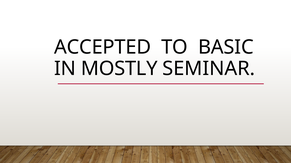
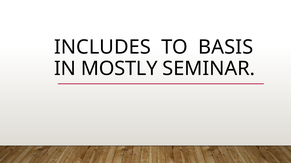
ACCEPTED: ACCEPTED -> INCLUDES (102, 47)
BASIC: BASIC -> BASIS (226, 47)
